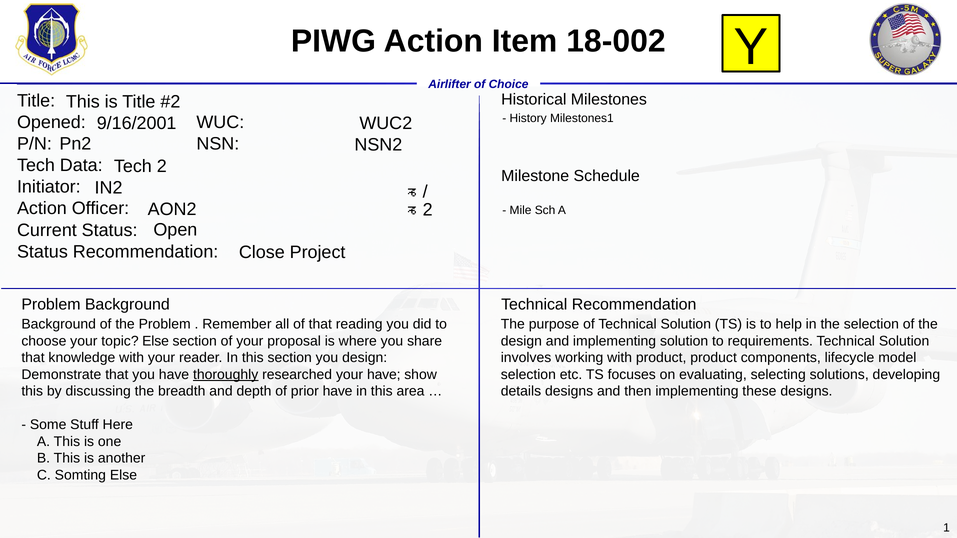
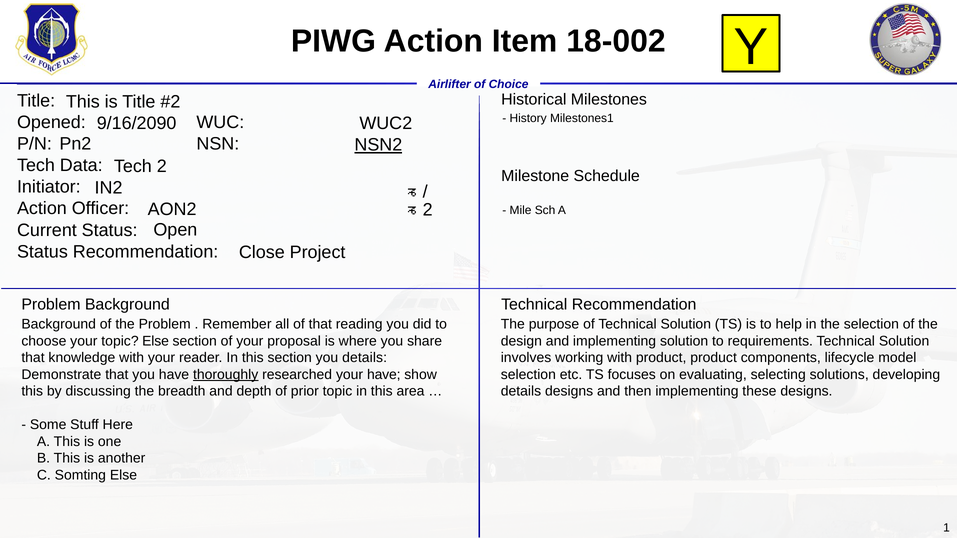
9/16/2001: 9/16/2001 -> 9/16/2090 (137, 123)
NSN2 underline: none -> present (378, 145)
you design: design -> details (365, 358)
prior have: have -> topic (337, 391)
